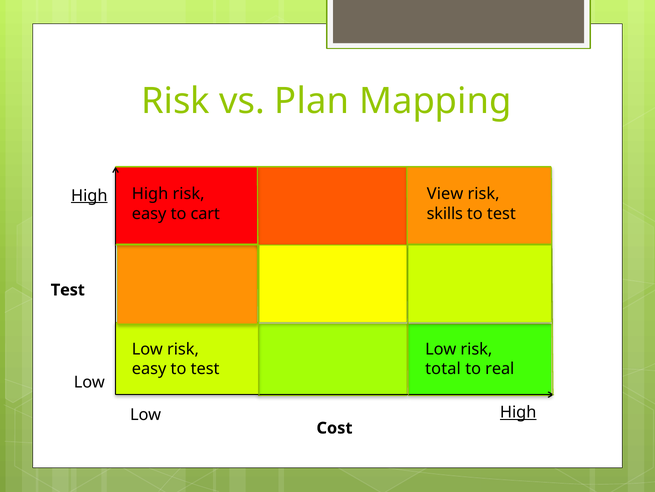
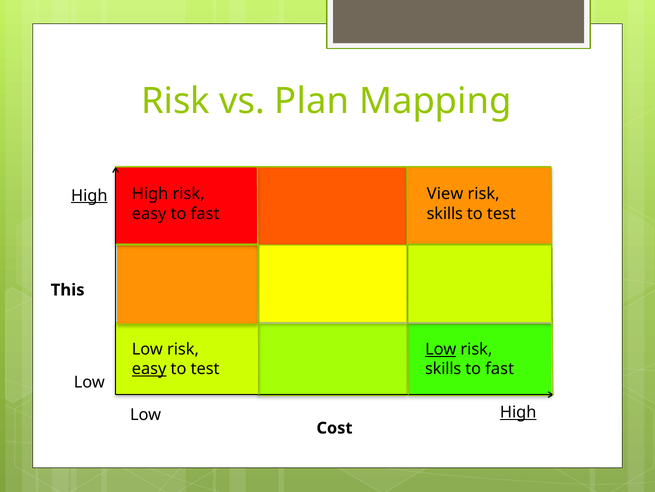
easy to cart: cart -> fast (205, 213)
Test: Test -> This (68, 290)
Low underline: none -> present (441, 349)
easy underline: none -> present (149, 368)
total: total -> skills (443, 368)
real: real -> fast (500, 368)
